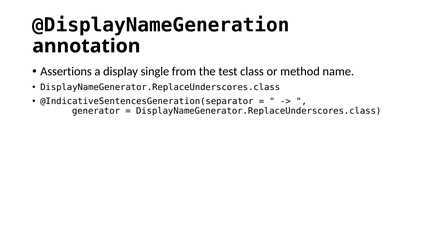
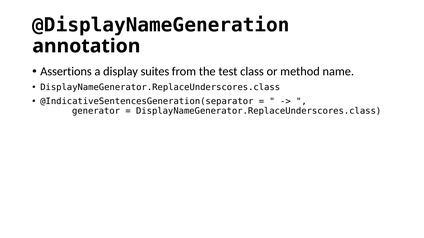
single: single -> suites (155, 72)
